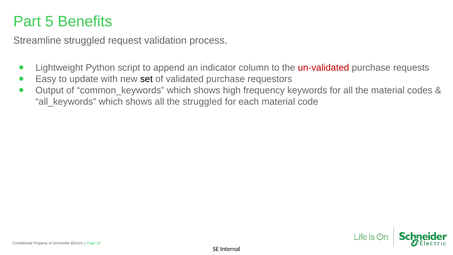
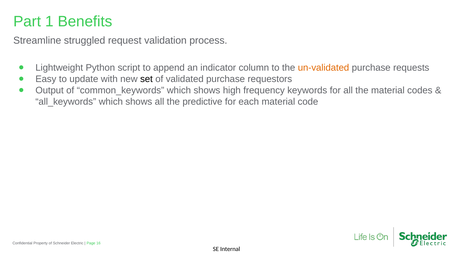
5: 5 -> 1 (49, 22)
un-validated colour: red -> orange (323, 68)
the struggled: struggled -> predictive (202, 101)
